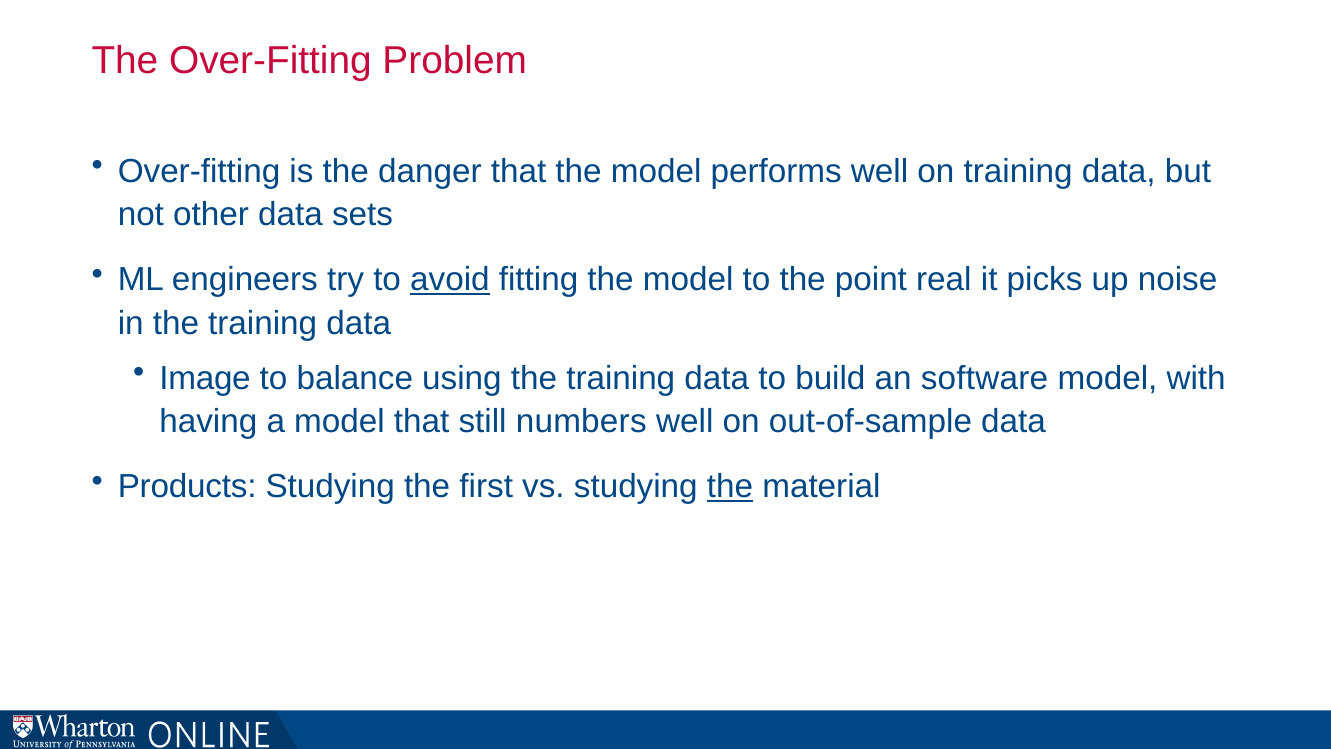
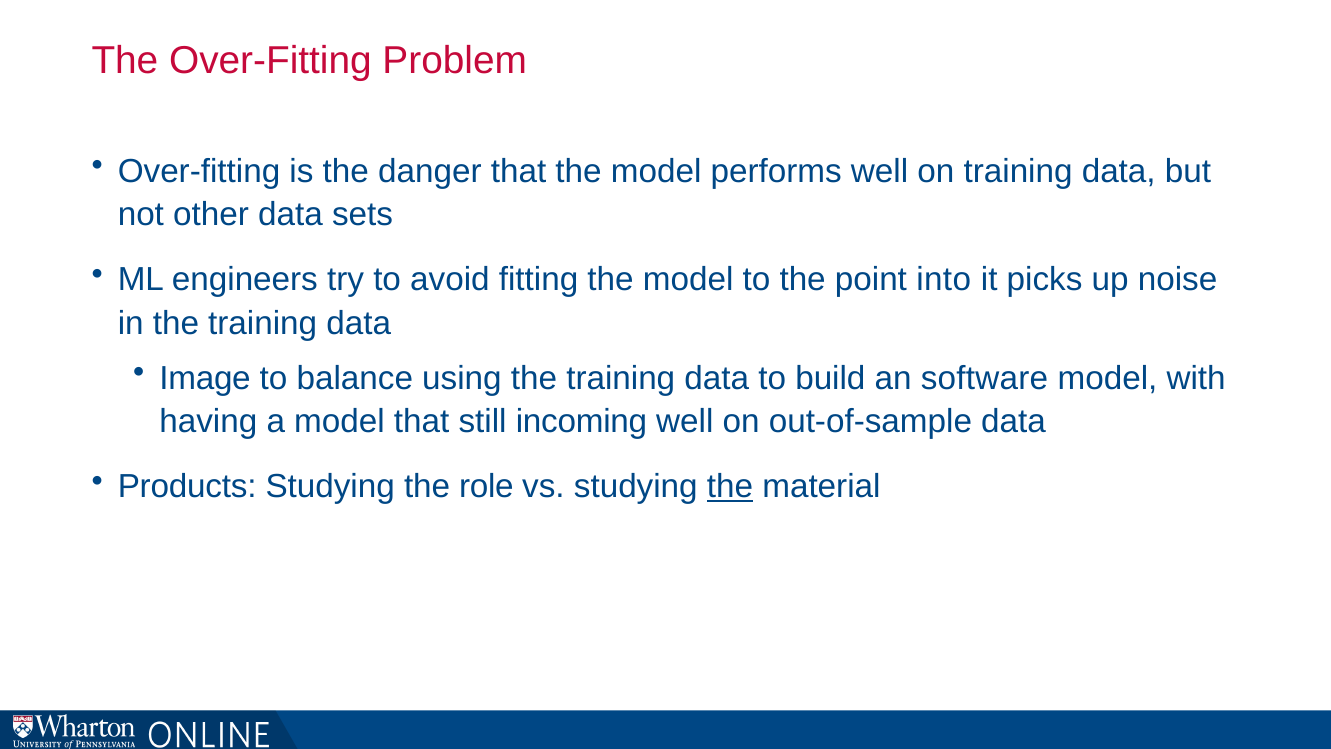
avoid underline: present -> none (450, 280)
real: real -> into (944, 280)
numbers: numbers -> incoming (581, 422)
first: first -> role (486, 486)
